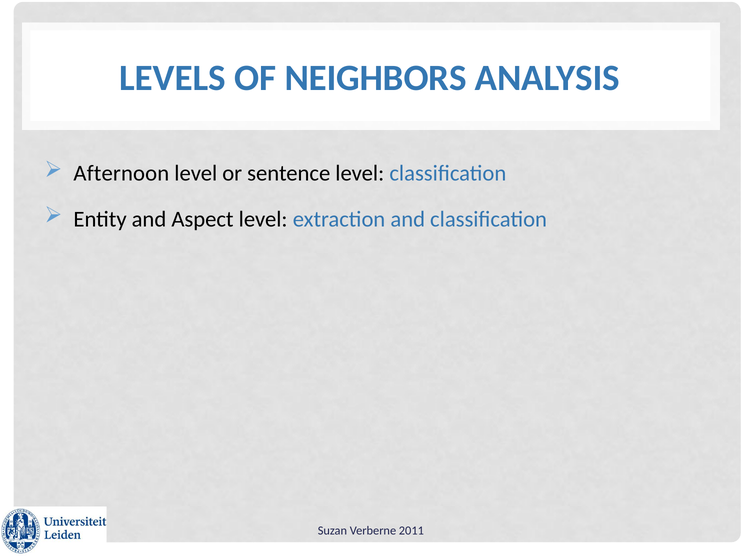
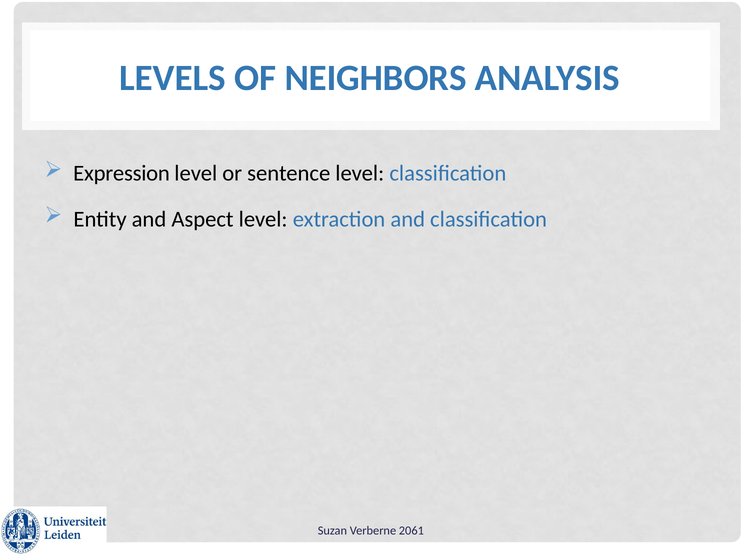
Afternoon: Afternoon -> Expression (122, 173)
2011: 2011 -> 2061 (411, 531)
